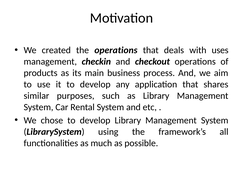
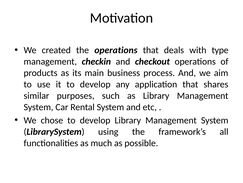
uses: uses -> type (220, 50)
